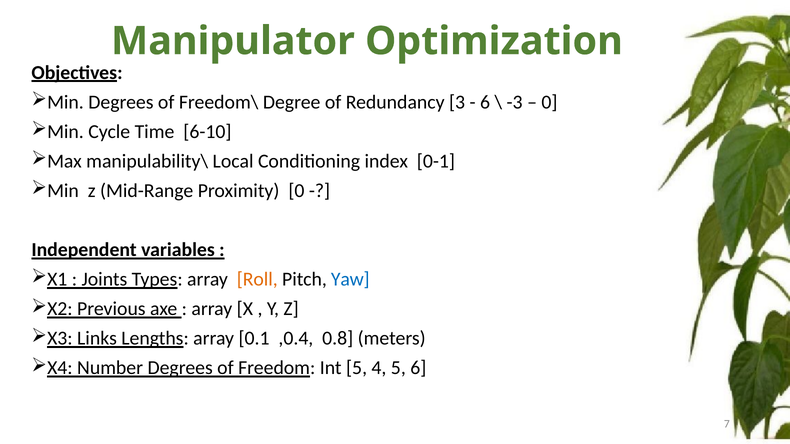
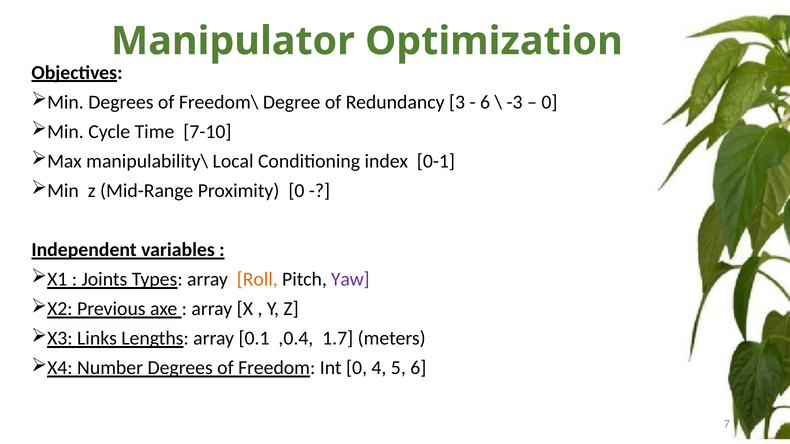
6-10: 6-10 -> 7-10 (207, 132)
Yaw colour: blue -> purple (350, 280)
0.8: 0.8 -> 1.7 (338, 339)
Int 5: 5 -> 0 (357, 368)
